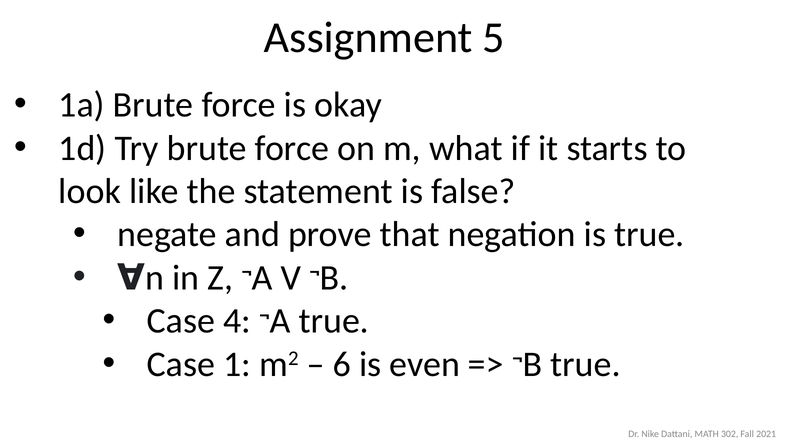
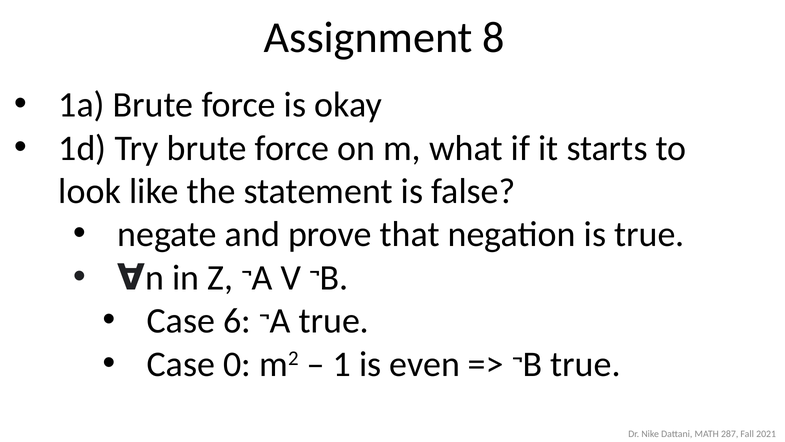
5: 5 -> 8 (494, 38)
4: 4 -> 6 (237, 321)
1: 1 -> 0 (237, 364)
6: 6 -> 1 (342, 364)
302: 302 -> 287 (730, 433)
